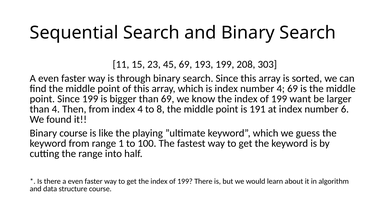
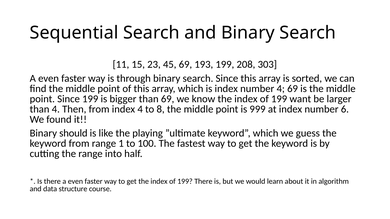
191: 191 -> 999 (258, 109)
Binary course: course -> should (73, 133)
